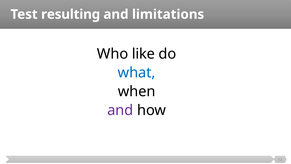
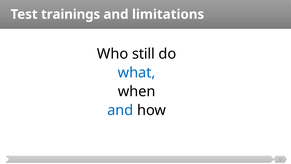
resulting: resulting -> trainings (71, 14)
like: like -> still (143, 54)
and colour: purple -> blue (120, 110)
